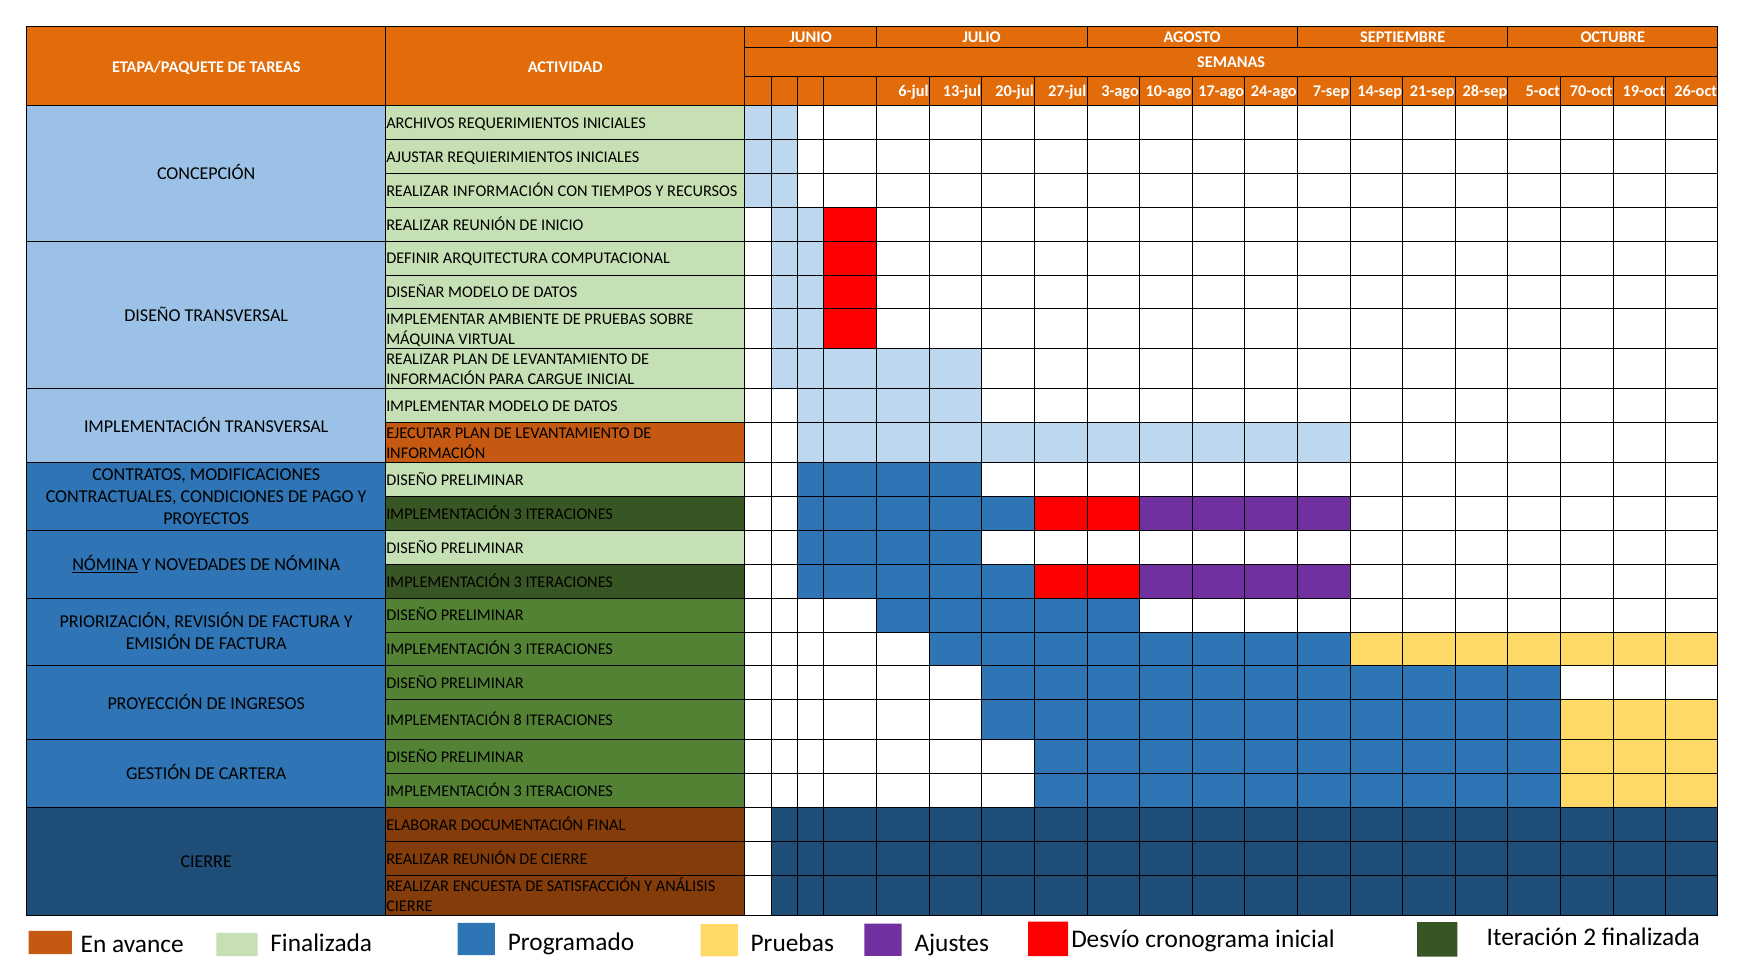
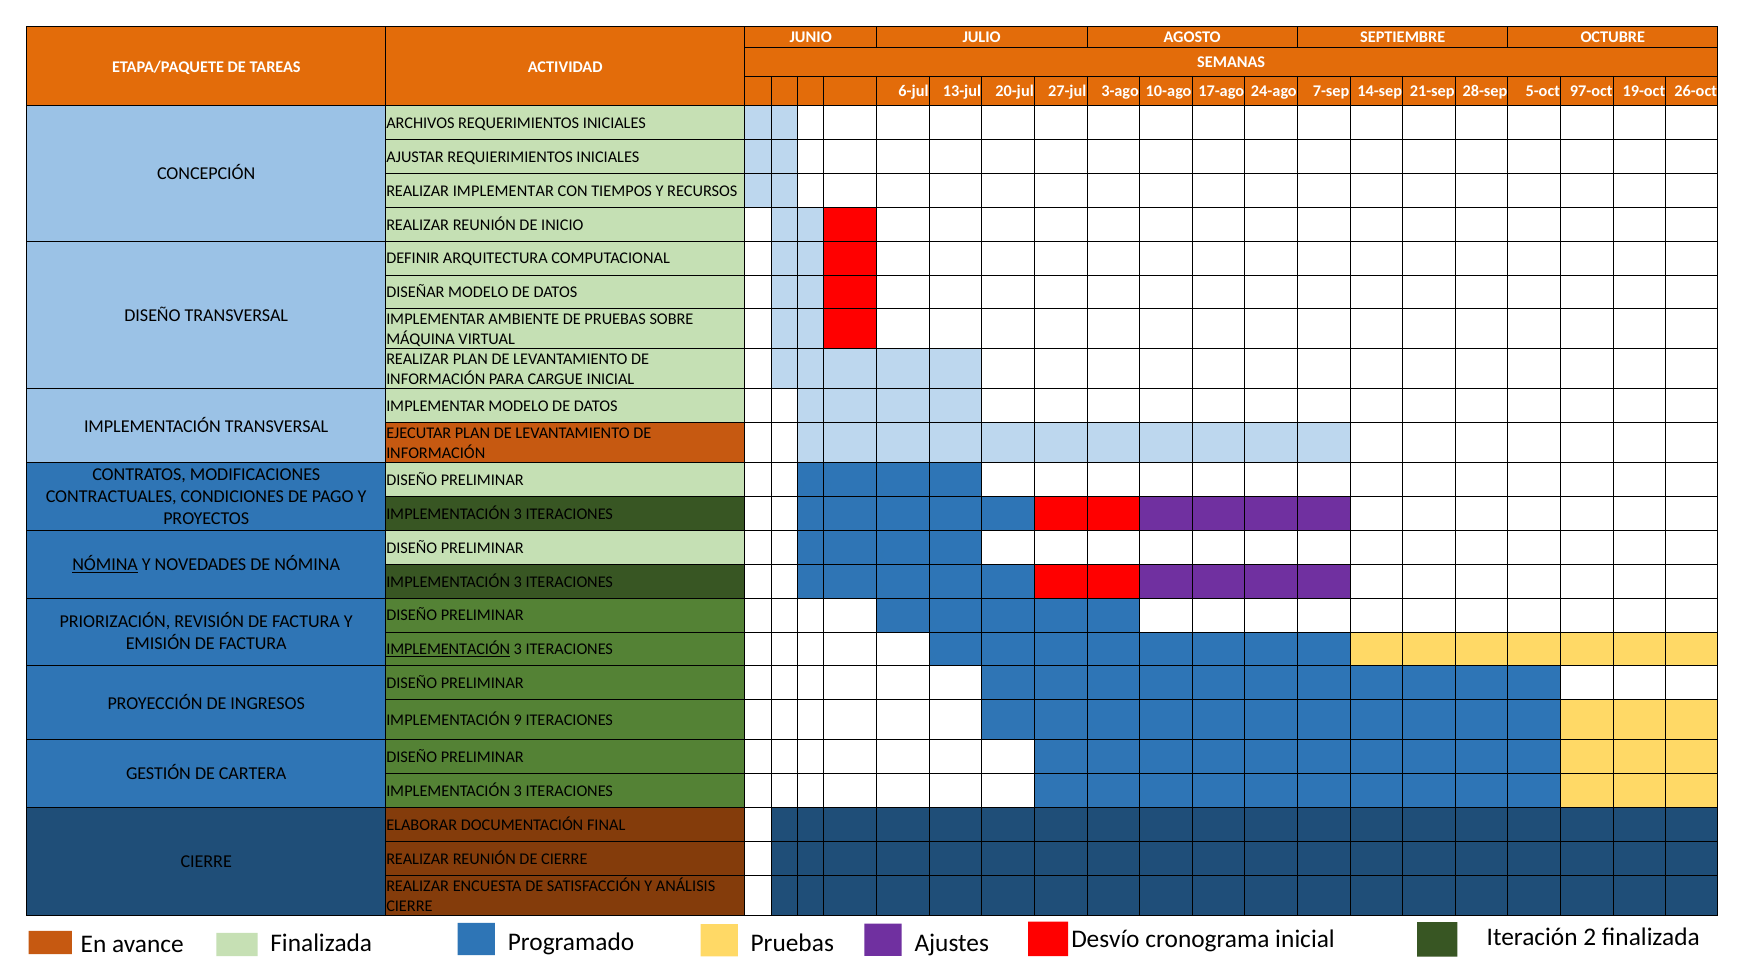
70-oct: 70-oct -> 97-oct (1591, 91)
REALIZAR INFORMACIÓN: INFORMACIÓN -> IMPLEMENTAR (503, 191)
IMPLEMENTACIÓN underline: none -> present (448, 649)
8: 8 -> 9 (518, 720)
